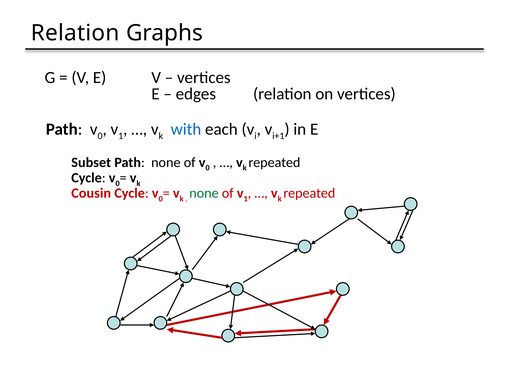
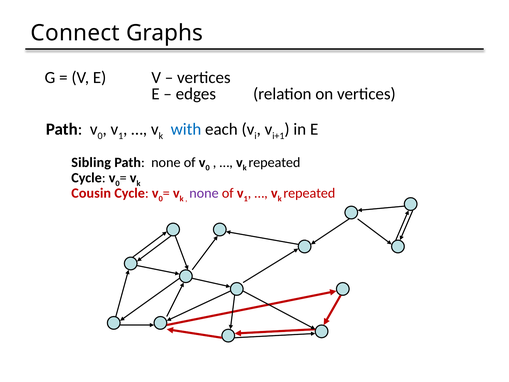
Relation: Relation -> Connect (75, 33)
Subset: Subset -> Sibling (91, 162)
none colour: green -> purple (204, 193)
